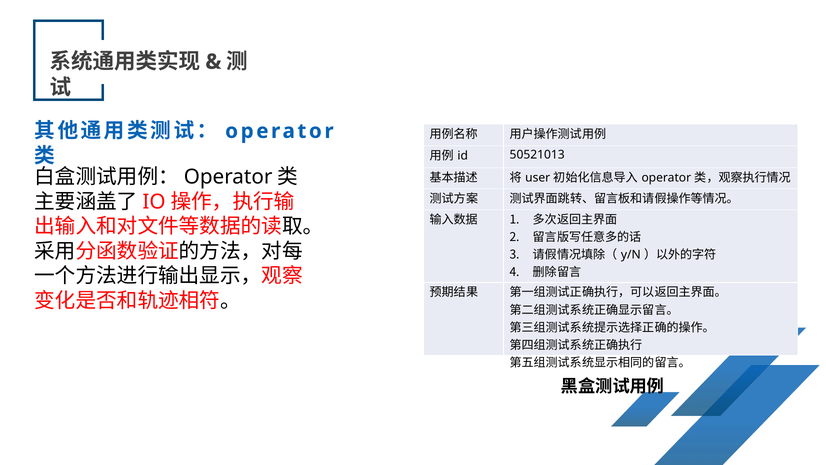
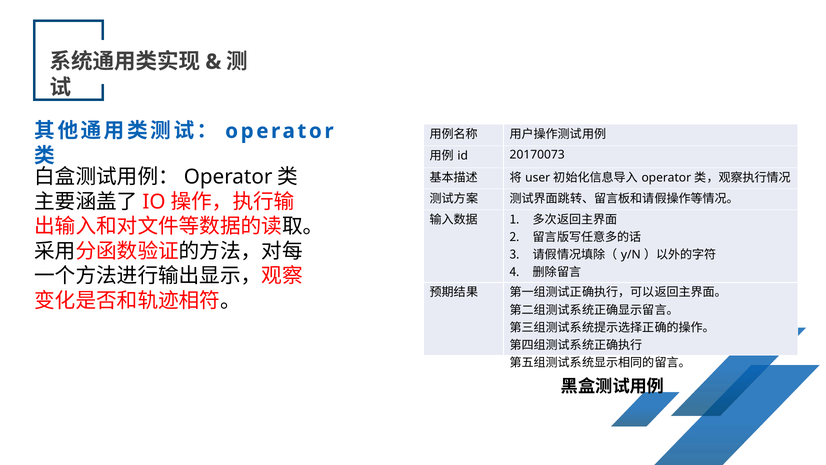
50521013: 50521013 -> 20170073 (537, 155)
